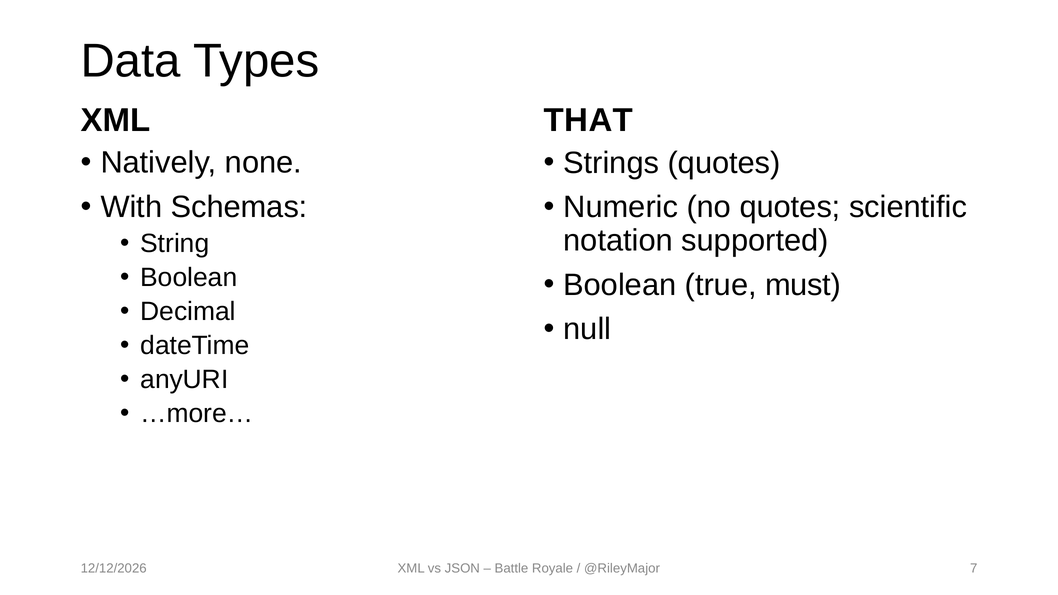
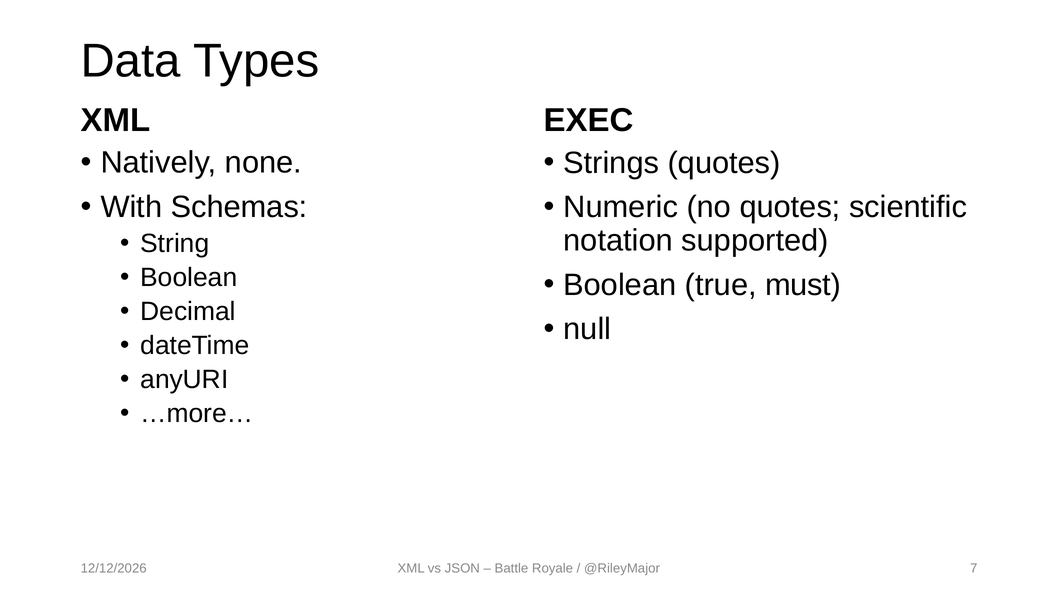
THAT: THAT -> EXEC (589, 120)
